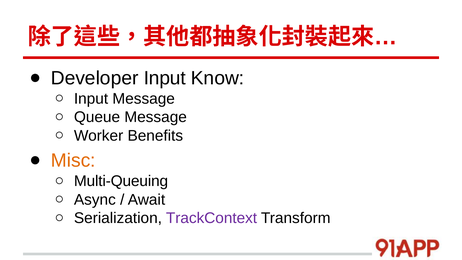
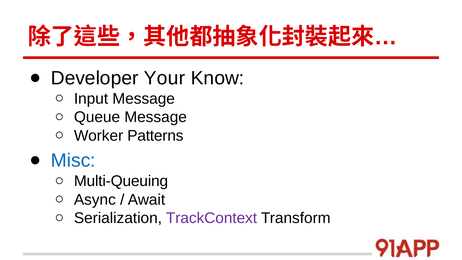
Developer Input: Input -> Your (165, 78)
Benefits: Benefits -> Patterns (155, 136)
Misc colour: orange -> blue (73, 161)
